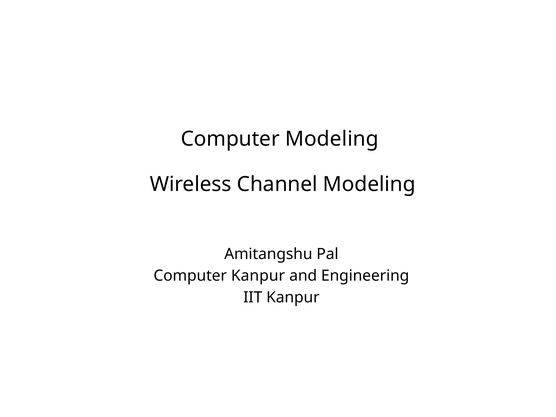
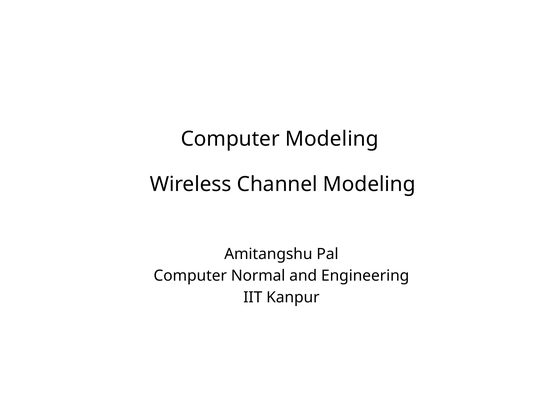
Computer Kanpur: Kanpur -> Normal (258, 276)
